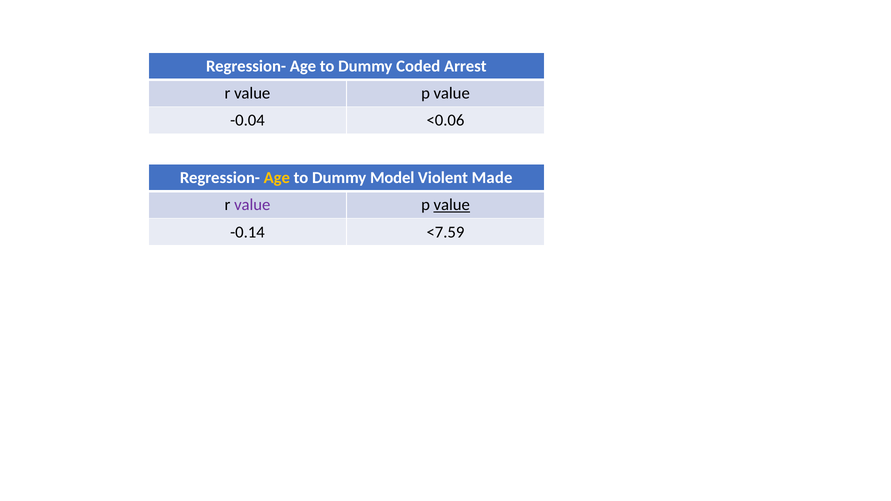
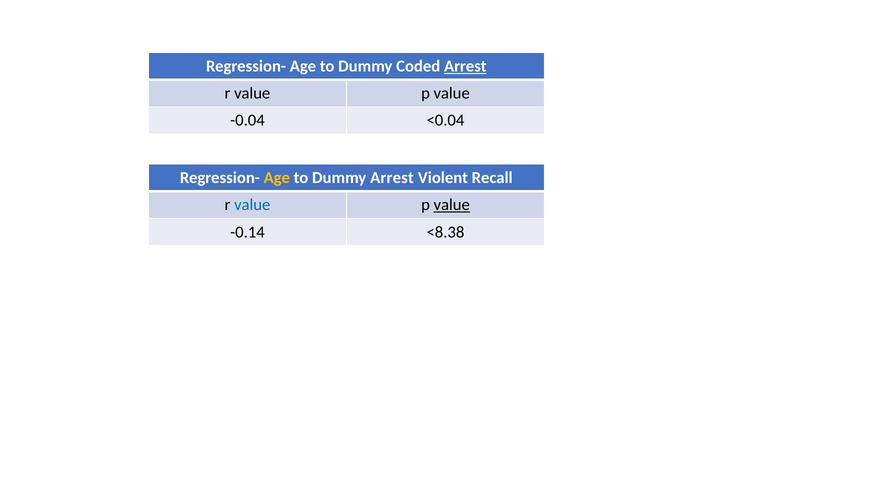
Arrest underline: none -> present (465, 66)
<0.06: <0.06 -> <0.04 (445, 121)
Dummy Model: Model -> Arrest (392, 178)
Made: Made -> Recall (492, 178)
value colour: purple -> blue (252, 205)
<7.59: <7.59 -> <8.38 (445, 232)
